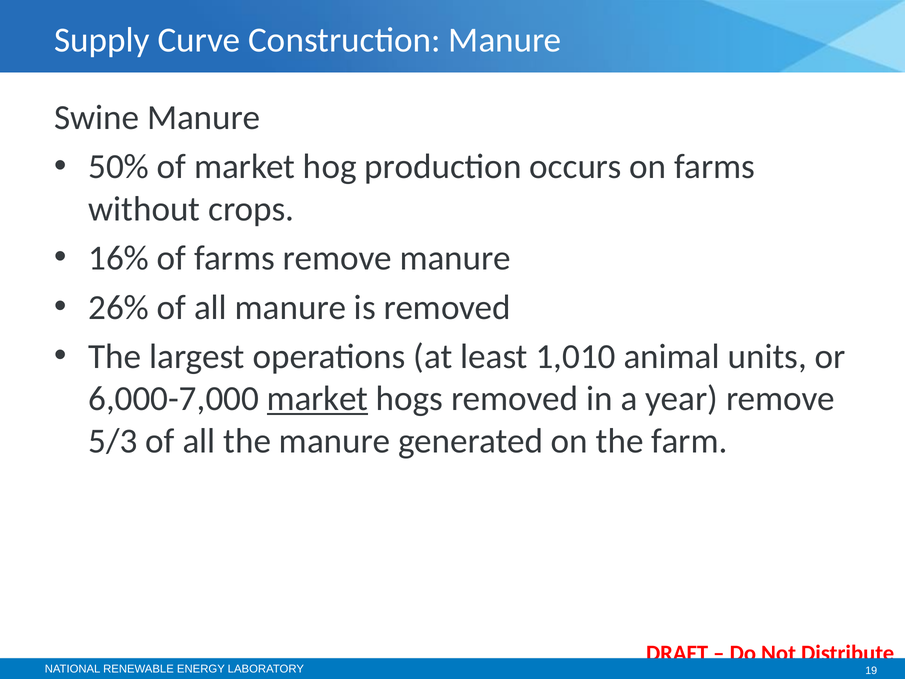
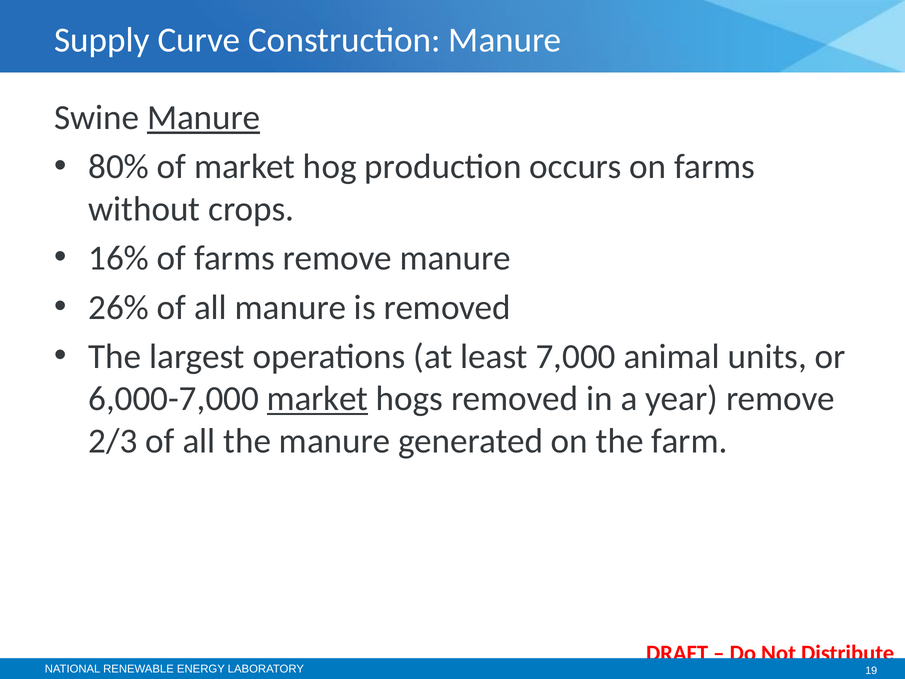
Manure underline: none -> present (204, 118)
50%: 50% -> 80% (119, 167)
1,010: 1,010 -> 7,000 (576, 357)
5/3: 5/3 -> 2/3 (113, 441)
